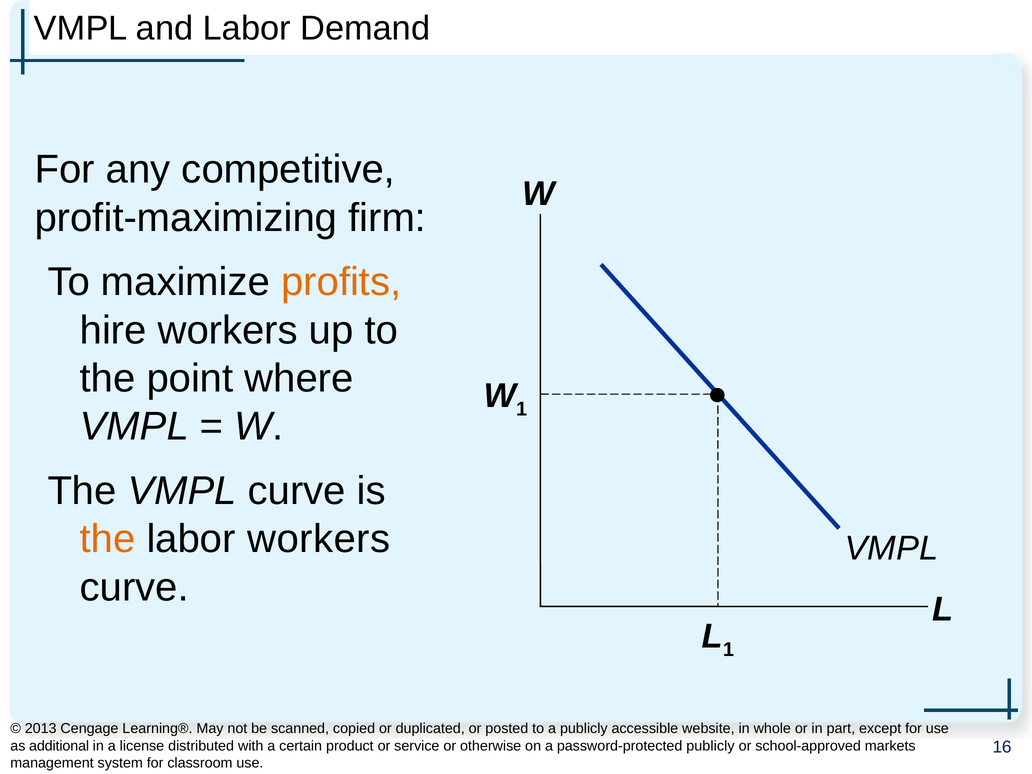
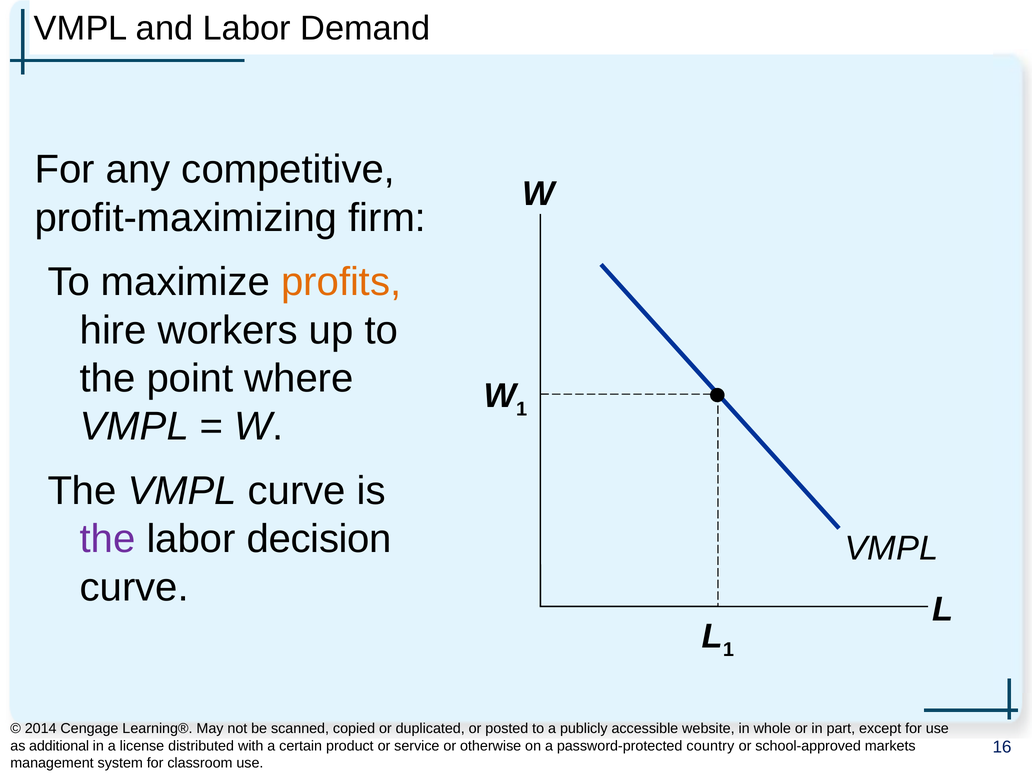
the colour: orange -> purple (108, 539)
labor workers: workers -> decision (319, 539)
2013: 2013 -> 2014 (41, 729)
password-protected publicly: publicly -> country (710, 746)
